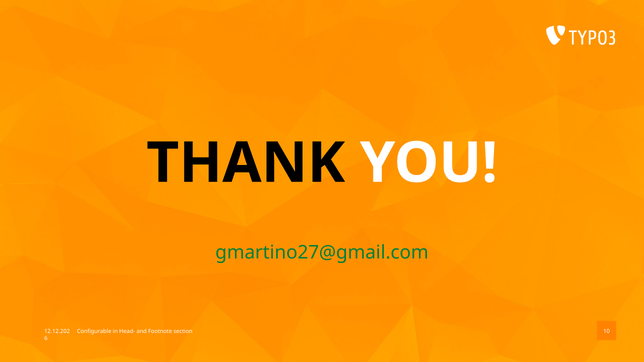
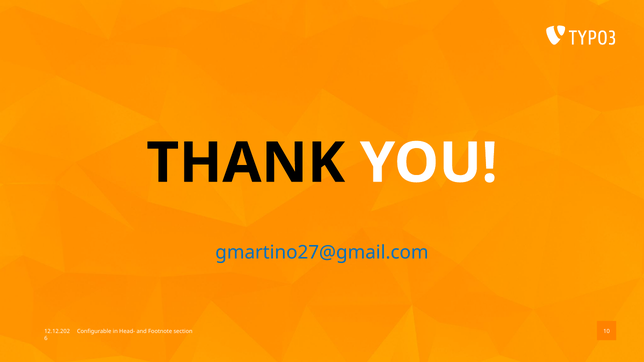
gmartino27@gmail.com colour: green -> blue (322, 253)
